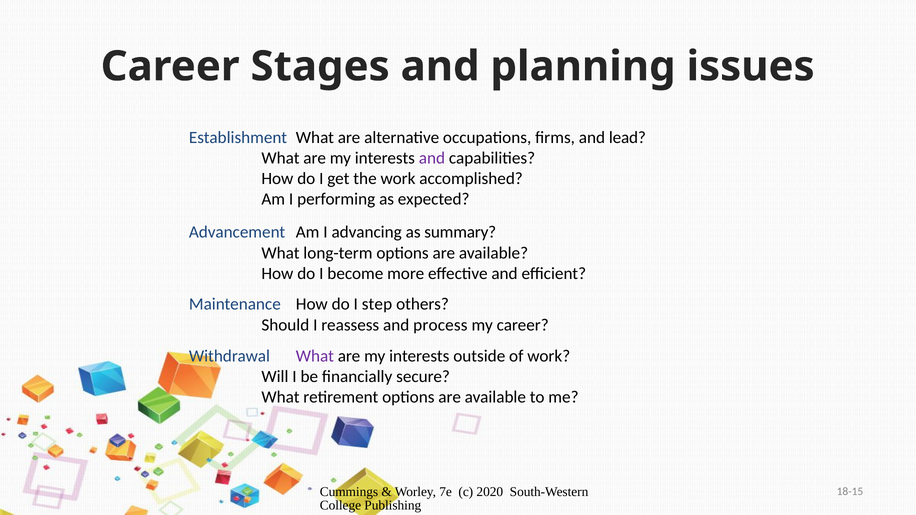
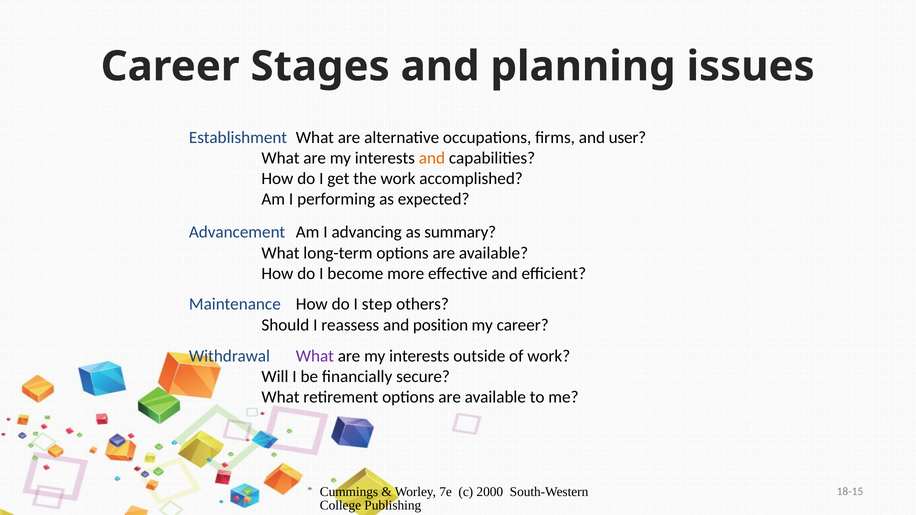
lead: lead -> user (627, 138)
and colour: purple -> orange (432, 158)
process: process -> position (441, 325)
2020: 2020 -> 2000 (490, 492)
